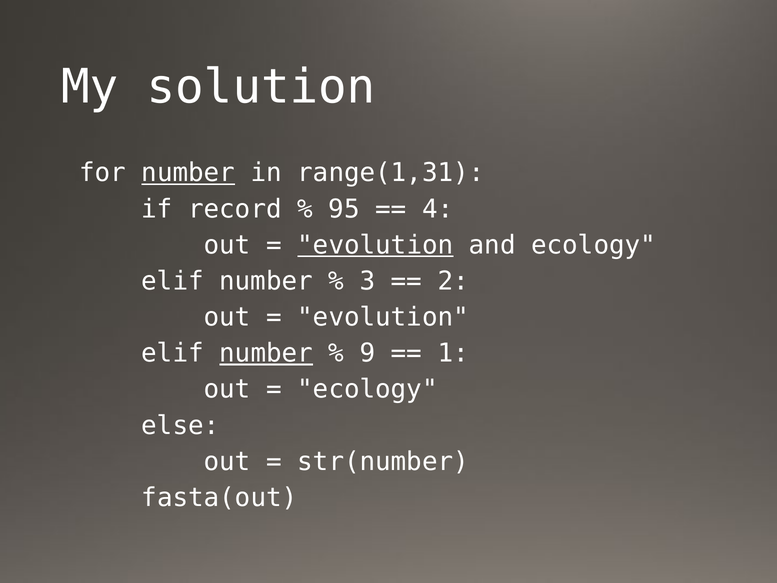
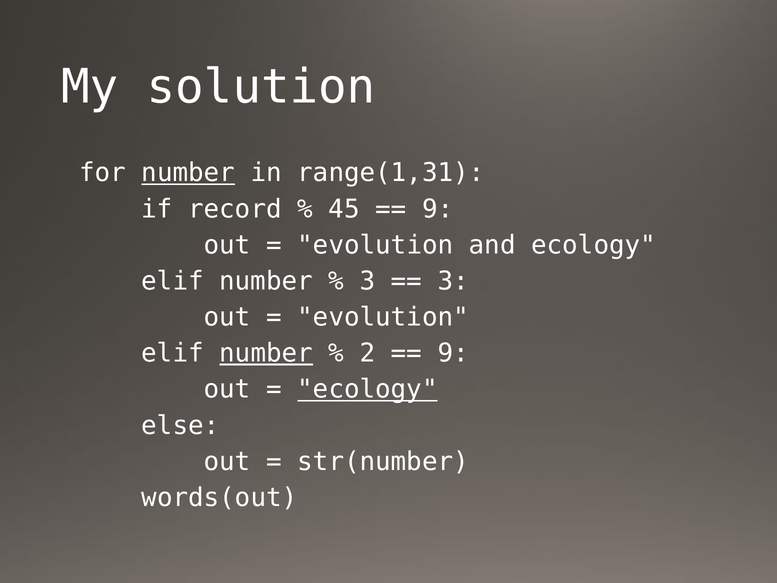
95: 95 -> 45 (344, 209)
4: 4 -> 9 (438, 209)
evolution underline: present -> none (375, 245)
2: 2 -> 3 (453, 281)
9: 9 -> 2 (367, 353)
1: 1 -> 9 (453, 353)
ecology underline: none -> present (367, 389)
fasta(out: fasta(out -> words(out (219, 497)
